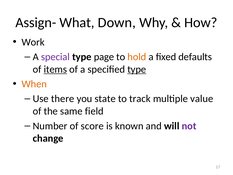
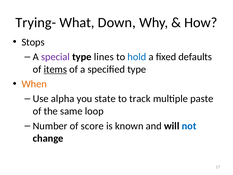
Assign-: Assign- -> Trying- (36, 23)
Work: Work -> Stops (33, 42)
page: page -> lines (104, 57)
hold colour: orange -> blue (137, 57)
type underline: present -> none (137, 69)
there: there -> alpha (63, 99)
value: value -> paste (202, 99)
field: field -> loop (94, 111)
not colour: purple -> blue (189, 126)
